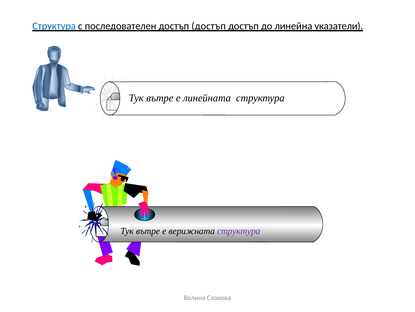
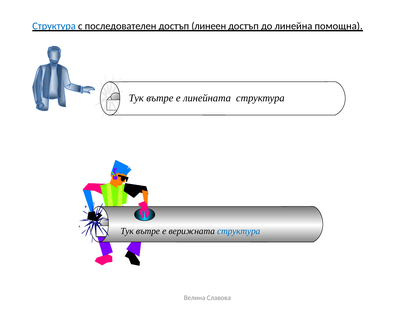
последователен достъп достъп: достъп -> линеен (209, 26)
указатели: указатели -> помощна (339, 26)
структура colour: purple -> blue (239, 231)
